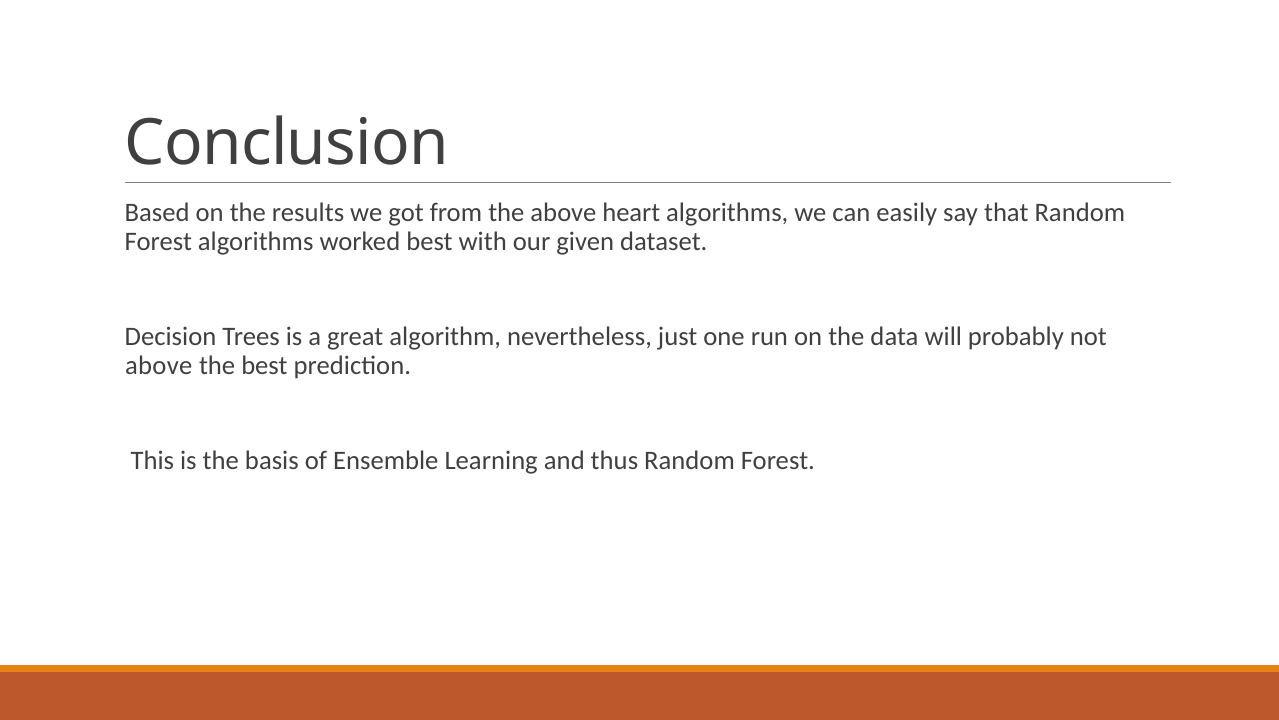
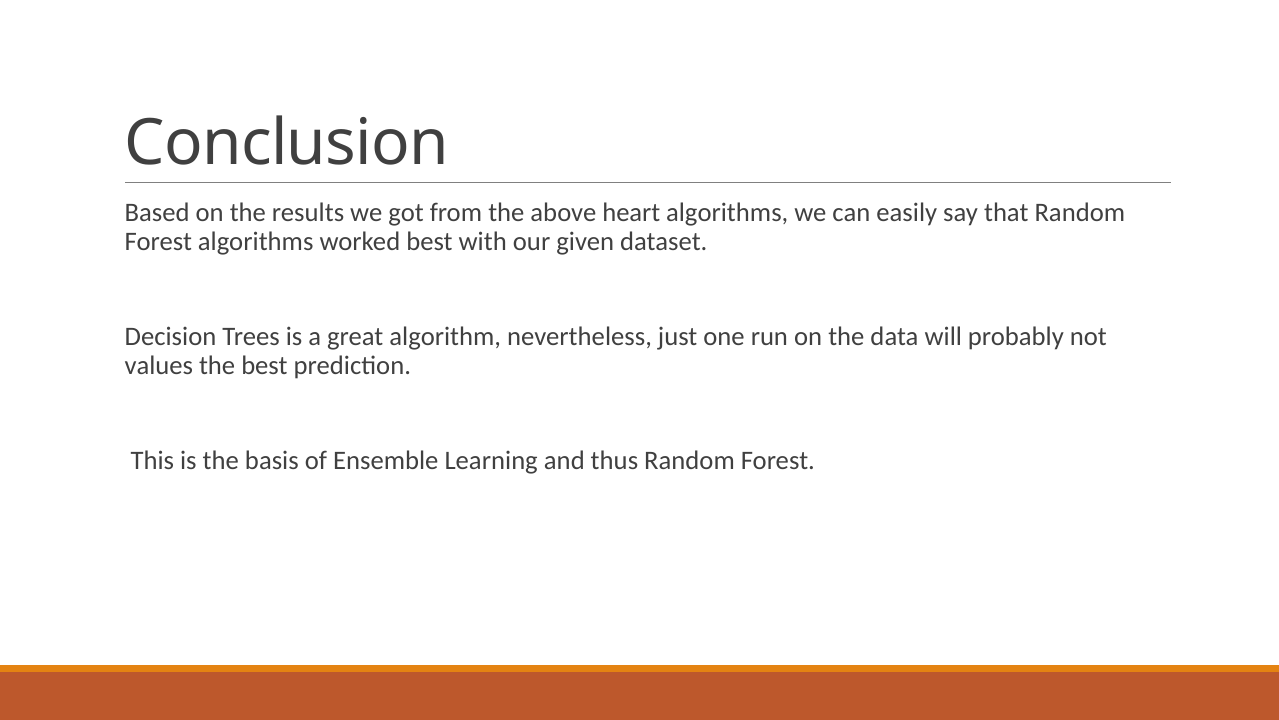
above: above -> values (159, 365)
